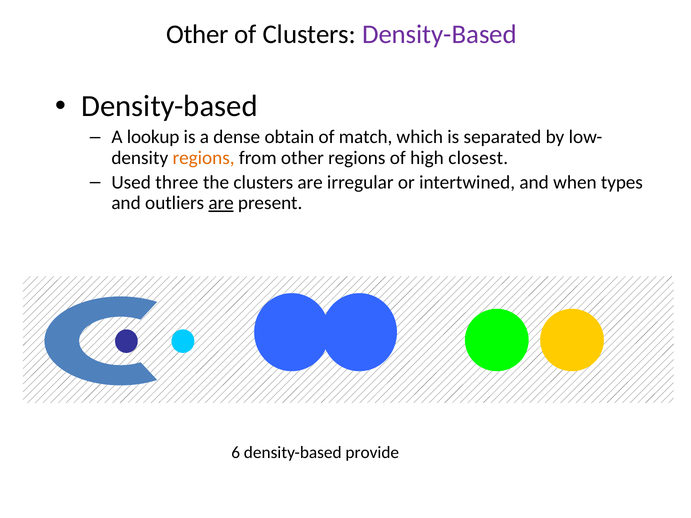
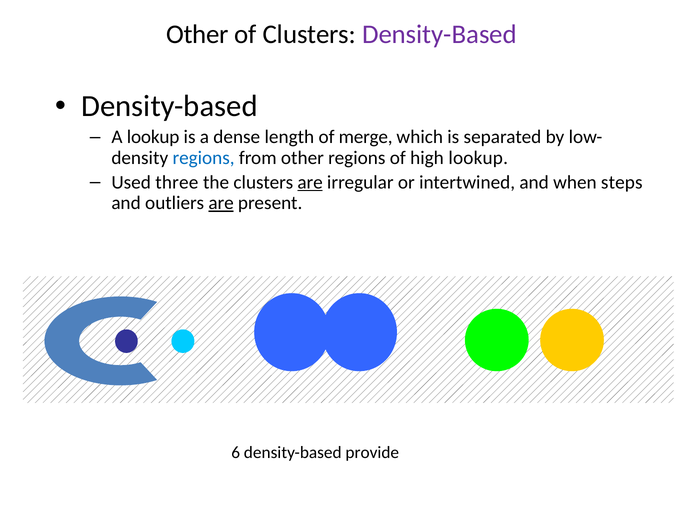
obtain: obtain -> length (289, 137)
match: match -> merge (366, 137)
regions colour: orange -> blue (204, 158)
high closest: closest -> lookup (478, 158)
are underline: none -> present (310, 182)
types: types -> steps (622, 182)
